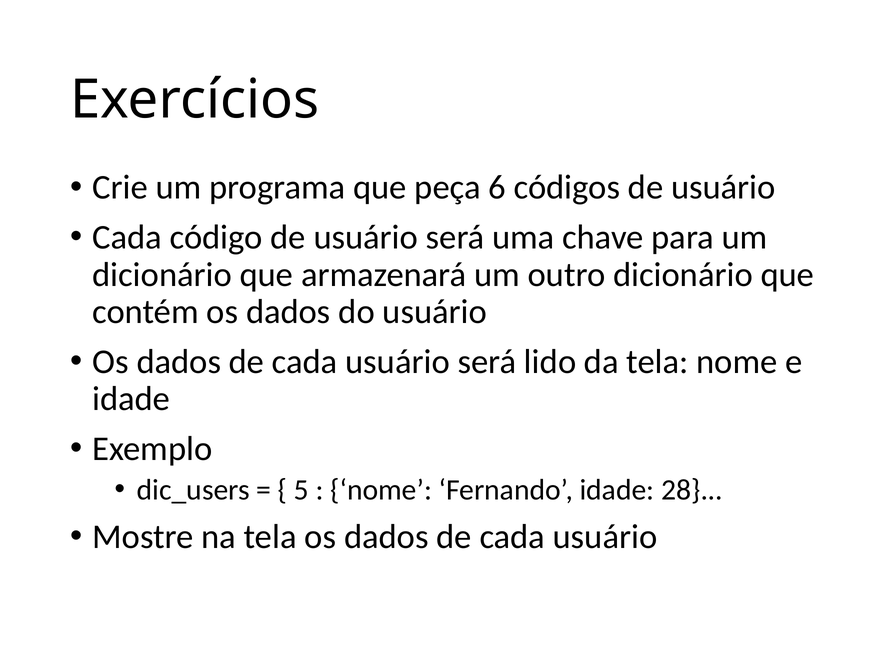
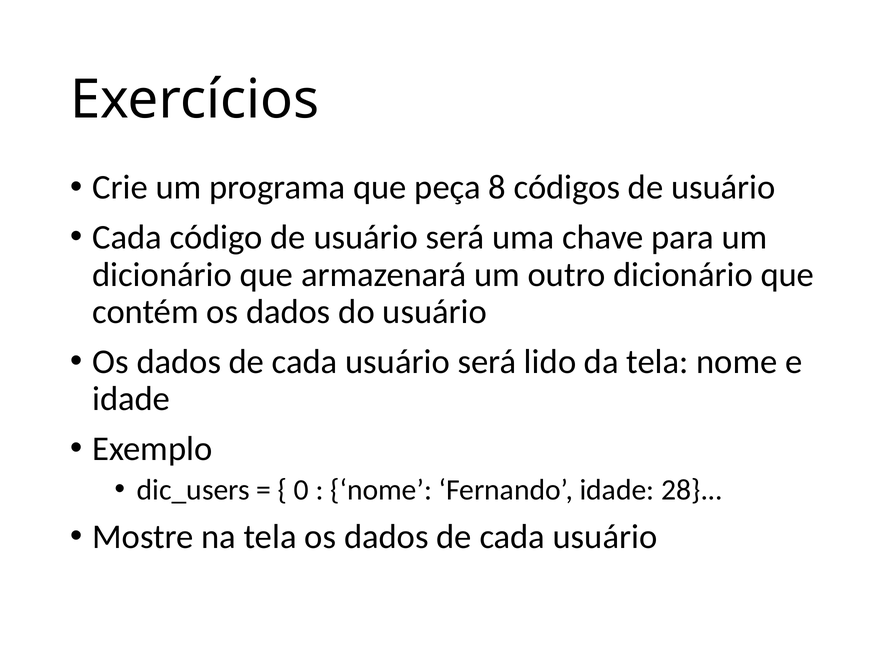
6: 6 -> 8 (497, 187)
5: 5 -> 0 (301, 489)
